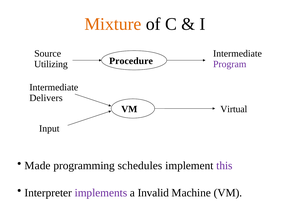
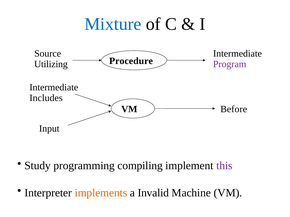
Mixture colour: orange -> blue (113, 24)
Delivers: Delivers -> Includes (46, 98)
Virtual: Virtual -> Before (234, 109)
Made: Made -> Study (38, 166)
schedules: schedules -> compiling (140, 166)
implements colour: purple -> orange (101, 193)
